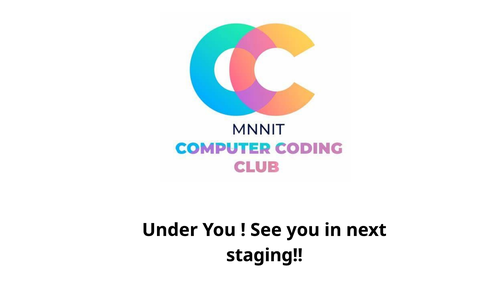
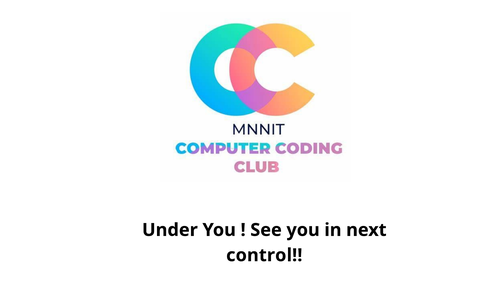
staging: staging -> control (264, 255)
